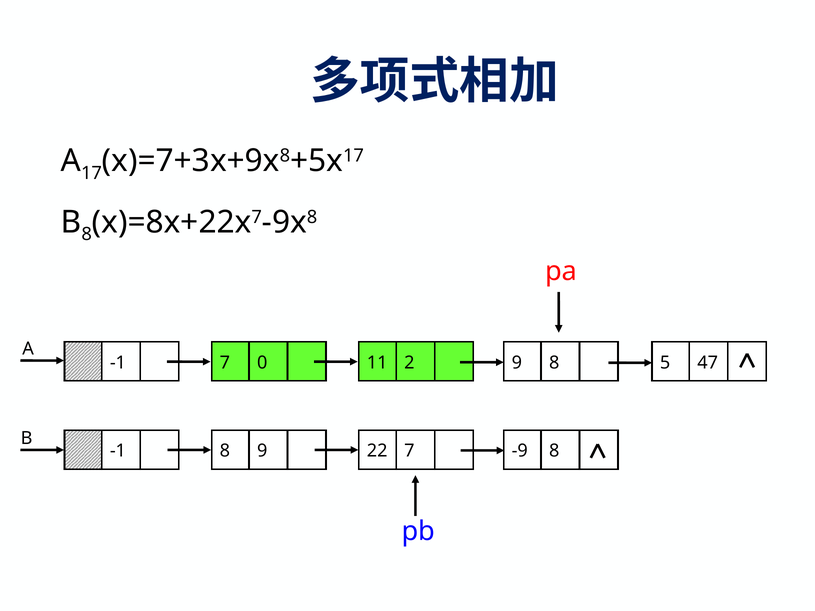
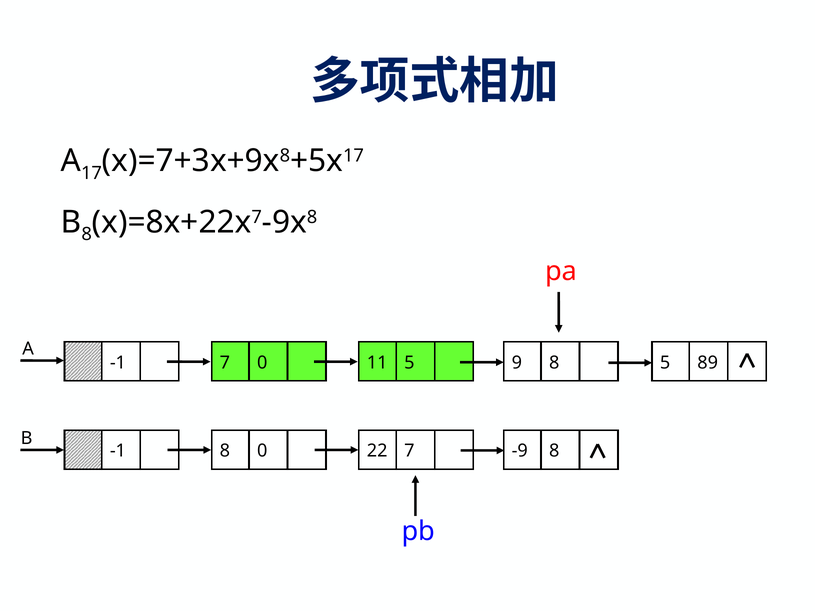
11 2: 2 -> 5 (409, 363)
47: 47 -> 89 (708, 363)
8 9: 9 -> 0 (262, 451)
